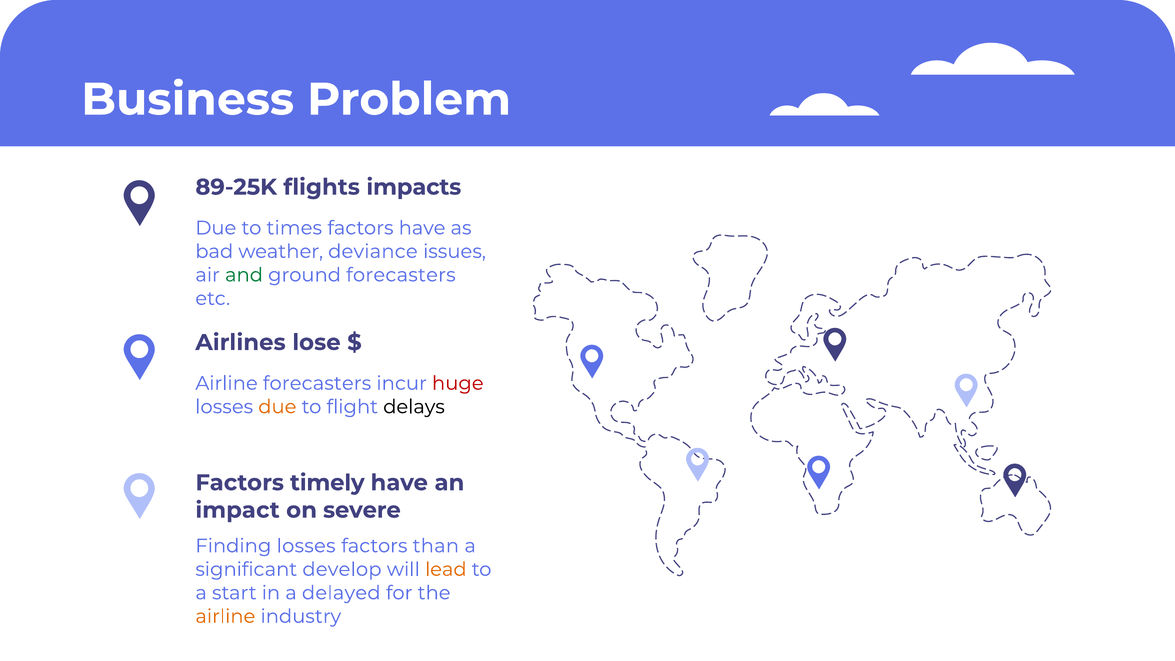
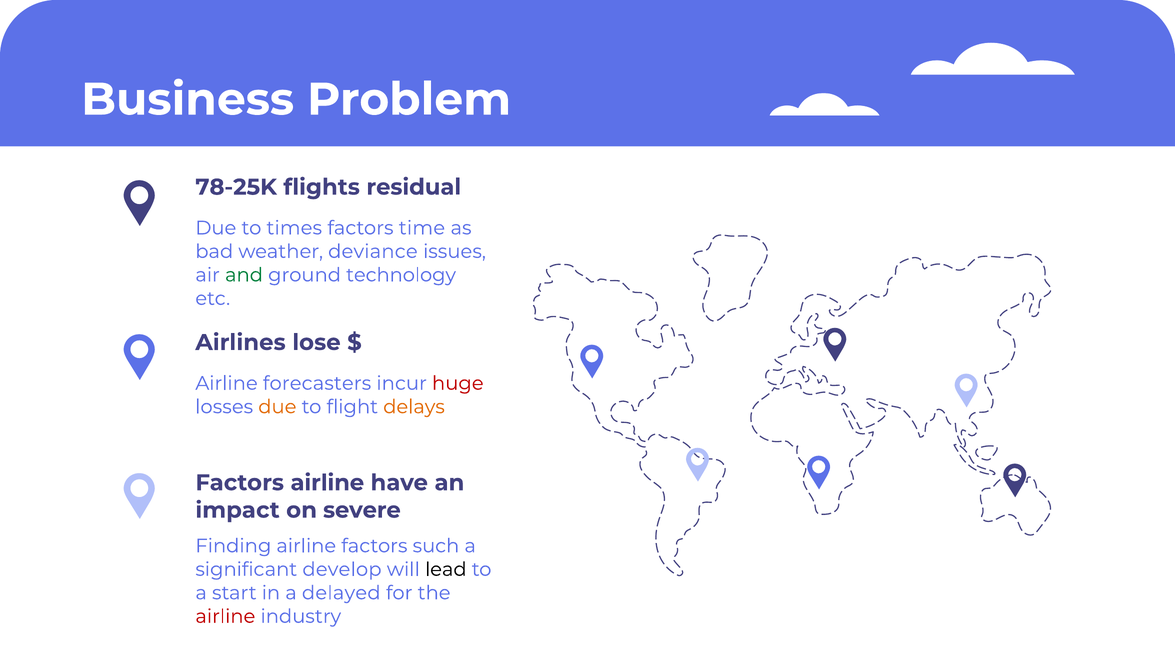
89-25K: 89-25K -> 78-25K (236, 187)
impacts: impacts -> residual (414, 187)
factors have: have -> time (422, 228)
ground forecasters: forecasters -> technology (401, 275)
delays colour: black -> orange (414, 407)
Factors timely: timely -> airline (327, 483)
Finding losses: losses -> airline (306, 546)
than: than -> such (436, 546)
lead colour: orange -> black (446, 569)
airline colour: orange -> red (225, 616)
